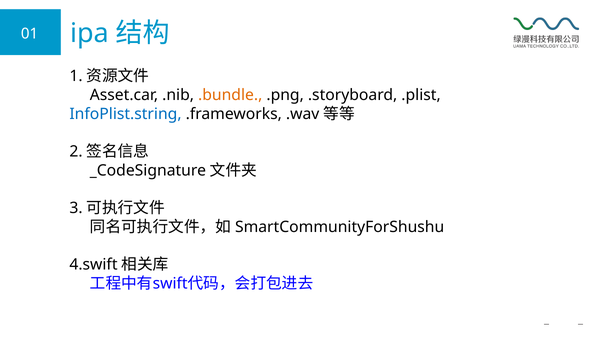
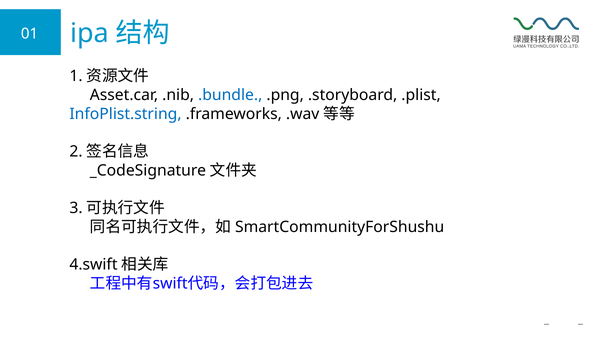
.bundle colour: orange -> blue (230, 95)
